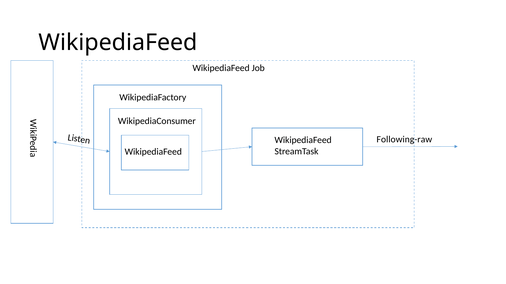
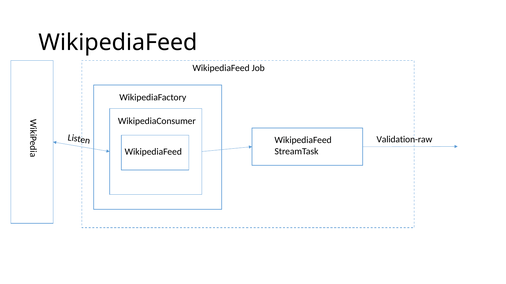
Following-raw: Following-raw -> Validation-raw (404, 140)
